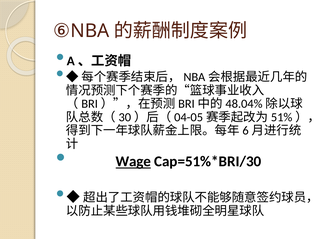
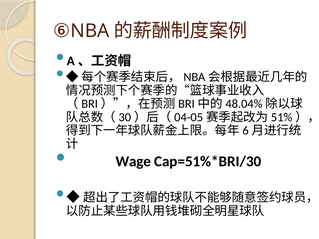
Wage underline: present -> none (133, 162)
